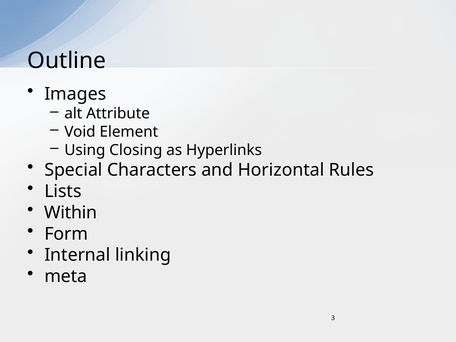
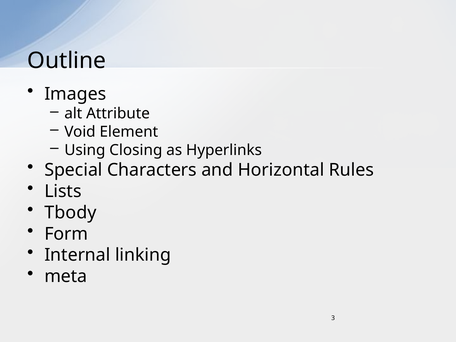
Within: Within -> Tbody (70, 213)
